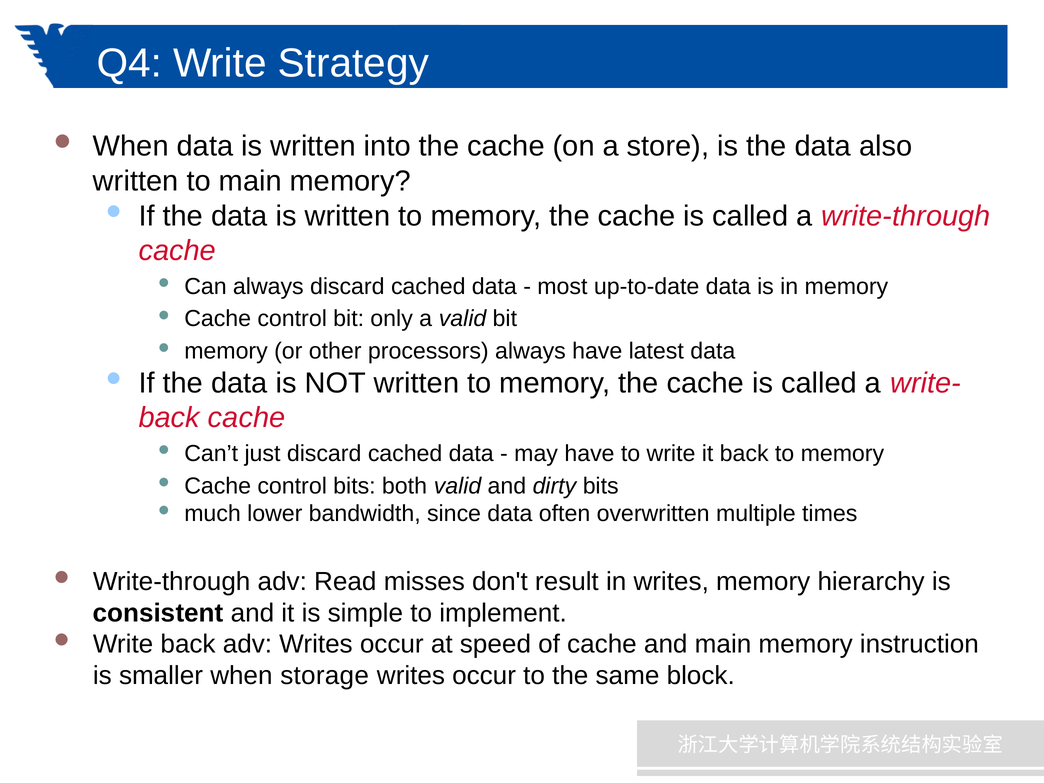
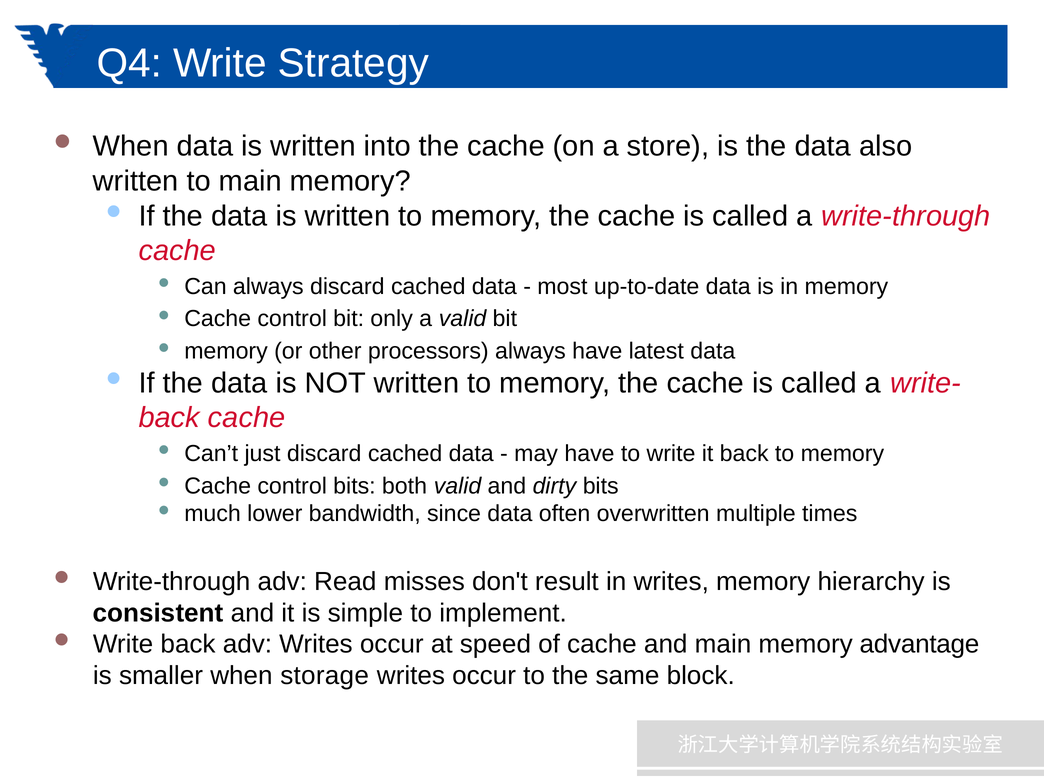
instruction: instruction -> advantage (919, 644)
